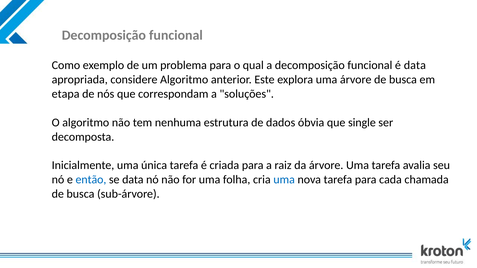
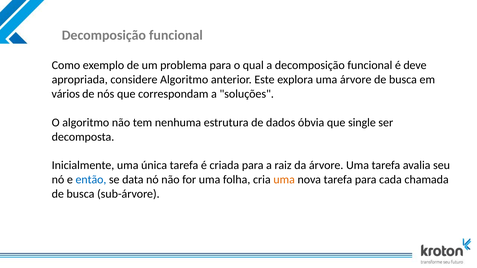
é data: data -> deve (415, 65)
etapa: etapa -> vários (66, 94)
uma colour: blue -> orange (284, 180)
